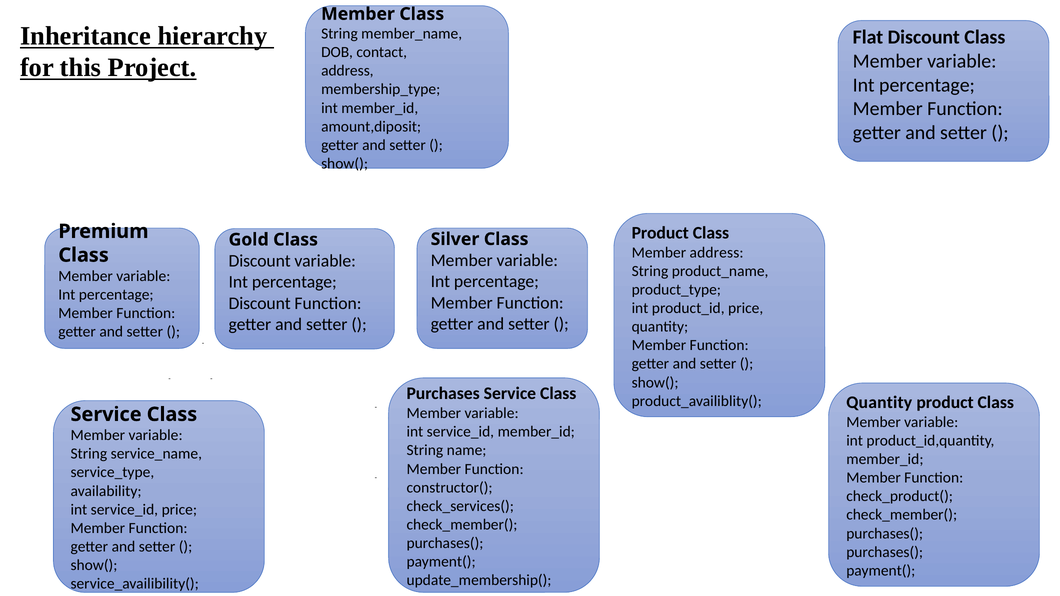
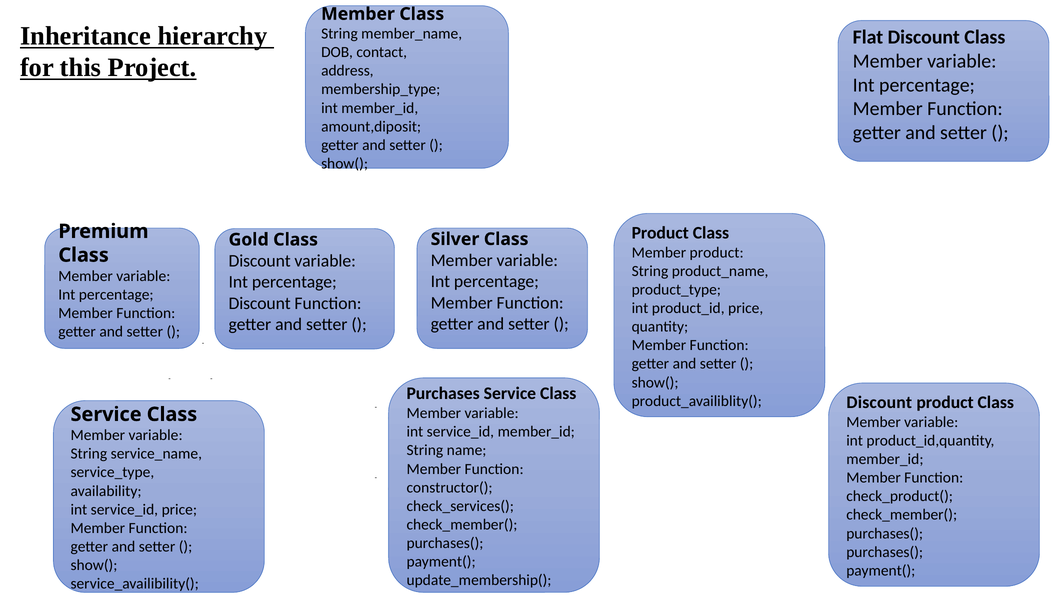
Member address: address -> product (717, 253)
product_availiblity( Quantity: Quantity -> Discount (879, 403)
